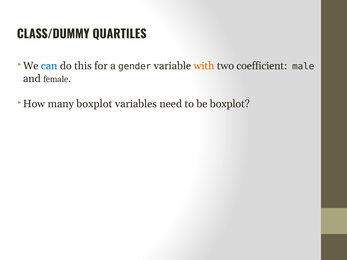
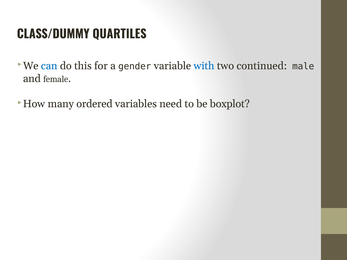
with colour: orange -> blue (204, 66)
coefficient: coefficient -> continued (262, 66)
many boxplot: boxplot -> ordered (94, 104)
